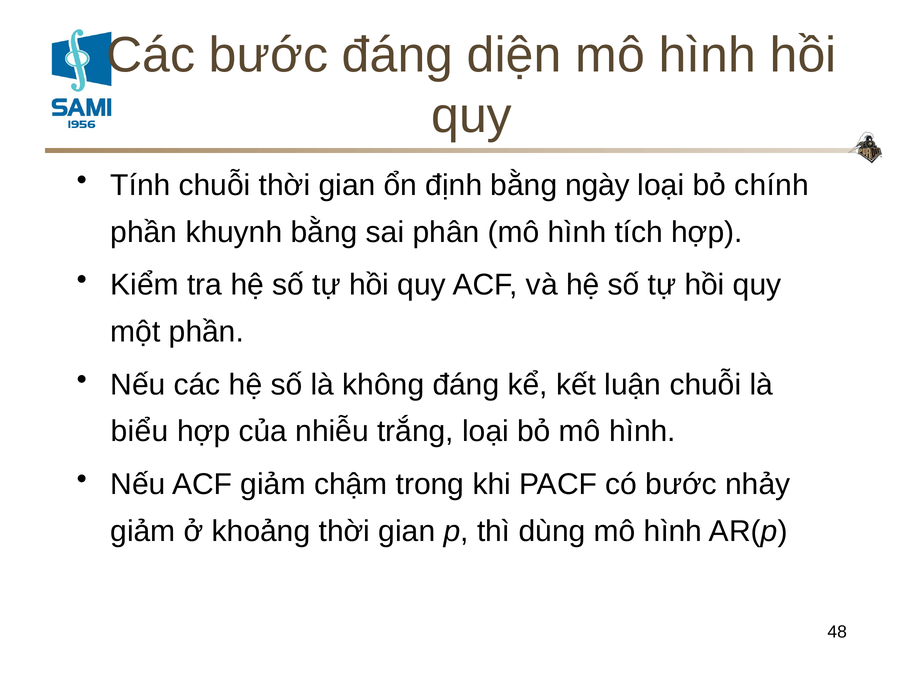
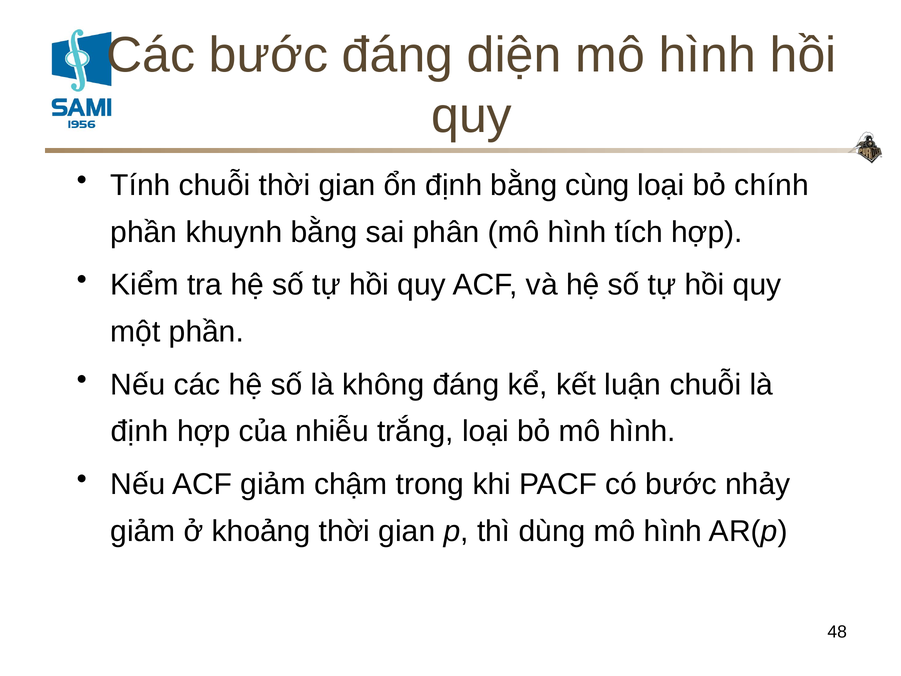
ngày: ngày -> cùng (598, 185)
biểu: biểu -> định (140, 431)
